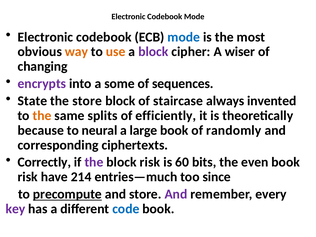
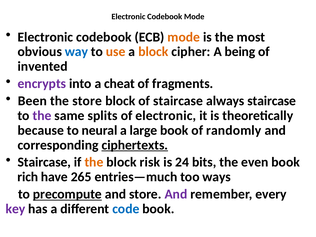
mode colour: blue -> orange (184, 37)
way colour: orange -> blue (76, 52)
block colour: purple -> orange (153, 52)
wiser: wiser -> being (240, 52)
changing: changing -> invented (43, 66)
some: some -> cheat (120, 84)
sequences: sequences -> fragments (183, 84)
State: State -> Been (32, 101)
always invented: invented -> staircase (272, 101)
the colour: orange -> purple (42, 116)
of efficiently: efficiently -> electronic (166, 116)
ciphertexts underline: none -> present (135, 145)
Correctly: Correctly -> Staircase (44, 162)
the colour: purple -> orange (94, 162)
60: 60 -> 24 (182, 162)
risk: risk -> rich (28, 177)
214: 214 -> 265 (81, 177)
since: since -> ways (217, 177)
